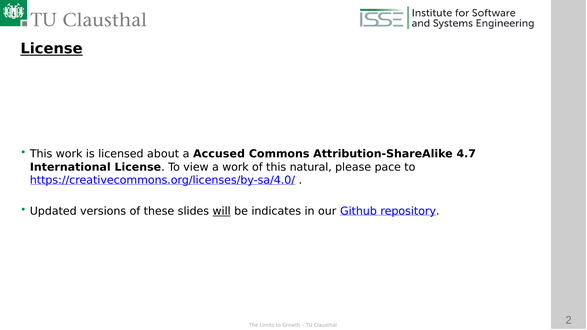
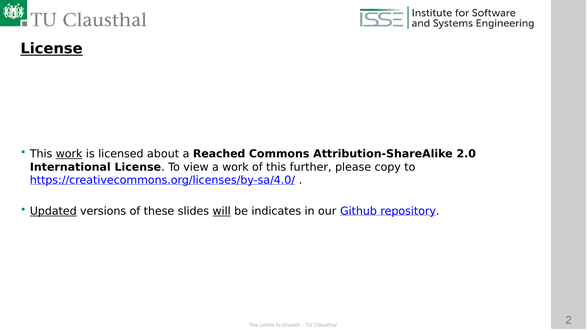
work underline: none -> present (69, 154)
Accused: Accused -> Reached (219, 154)
4.7: 4.7 -> 2.0 (466, 154)
natural: natural -> further (311, 167)
pace: pace -> copy (388, 167)
Updated underline: none -> present (53, 211)
